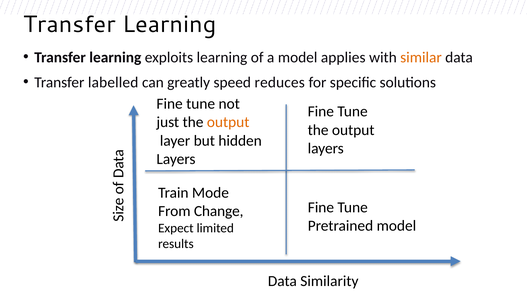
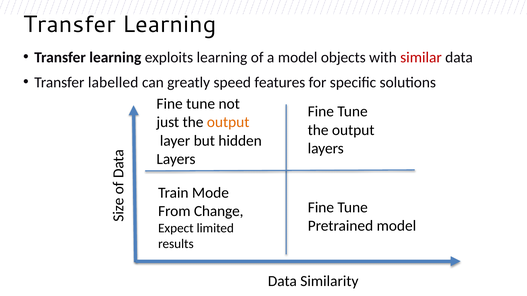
applies: applies -> objects (343, 57)
similar colour: orange -> red (421, 57)
reduces: reduces -> features (280, 82)
